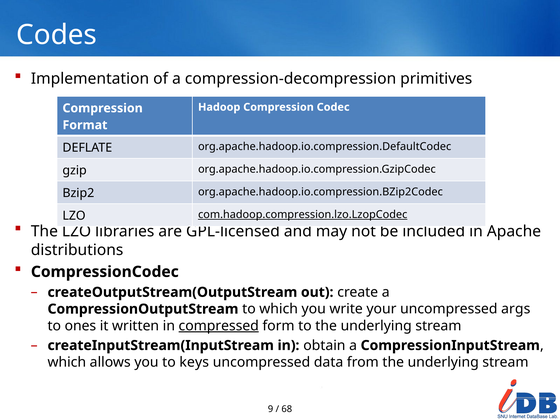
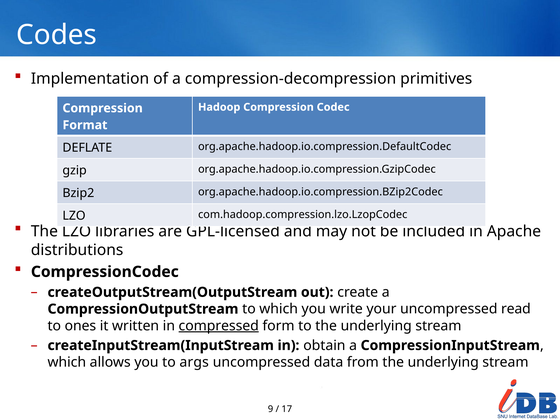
com.hadoop.compression.lzo.LzopCodec underline: present -> none (303, 215)
args: args -> read (516, 309)
keys: keys -> args (194, 362)
68: 68 -> 17 (287, 409)
